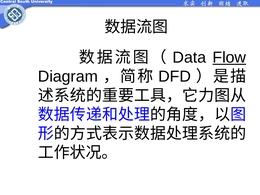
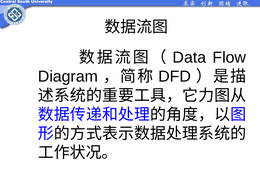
Flow underline: present -> none (229, 57)
